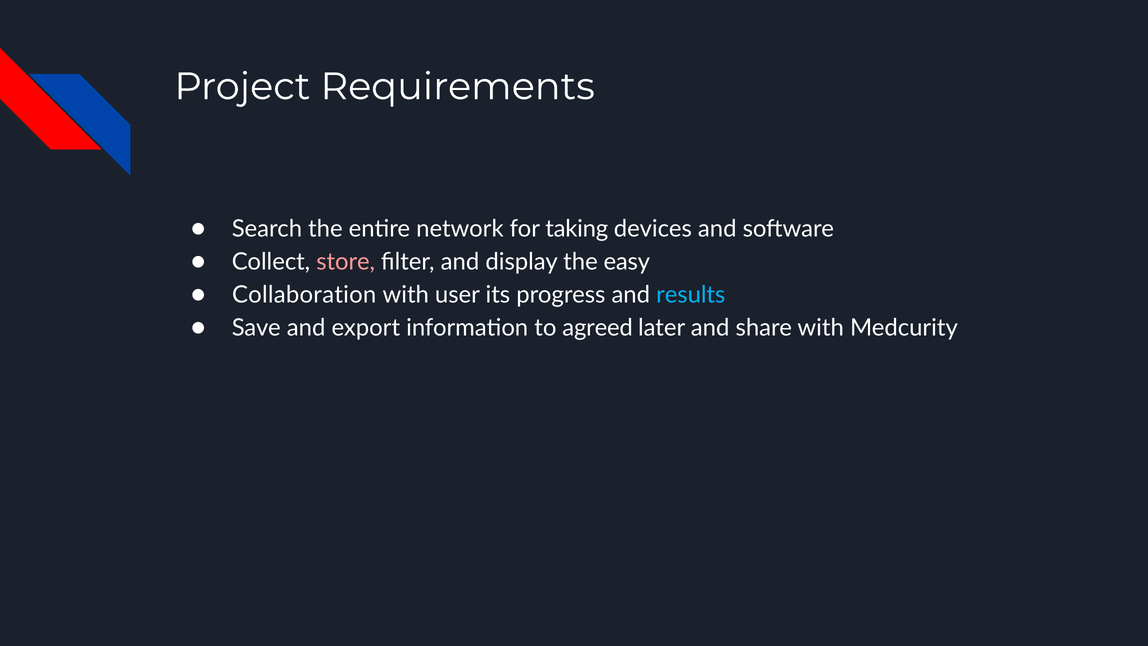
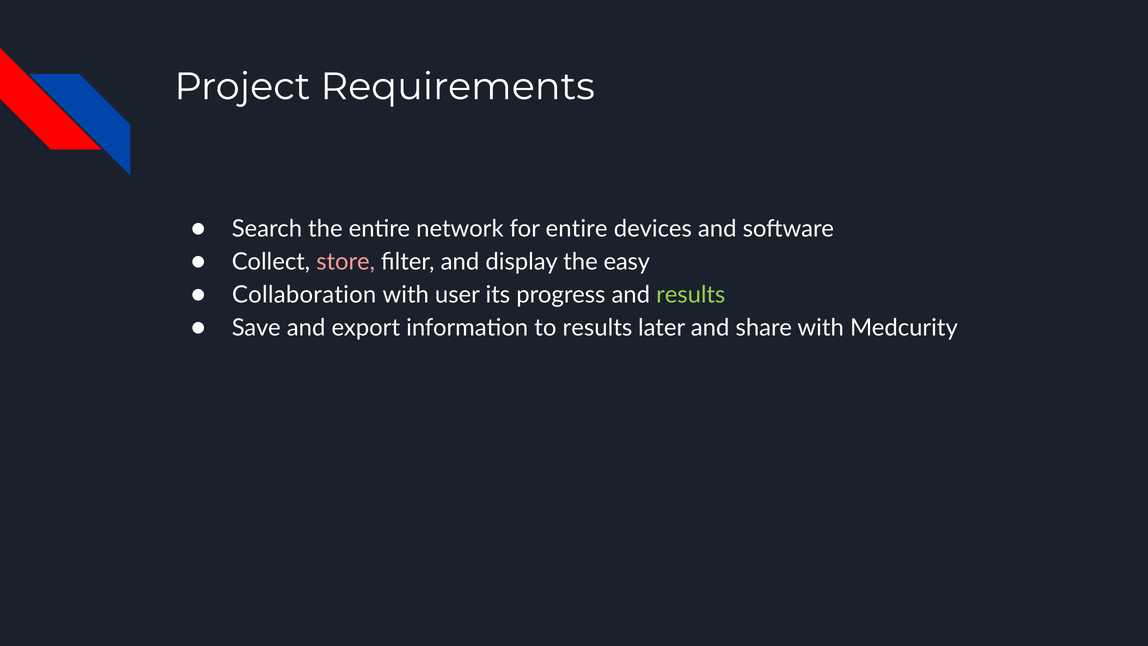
for taking: taking -> entire (577, 229)
results colour: light blue -> light green (691, 295)
to agreed: agreed -> results (597, 328)
